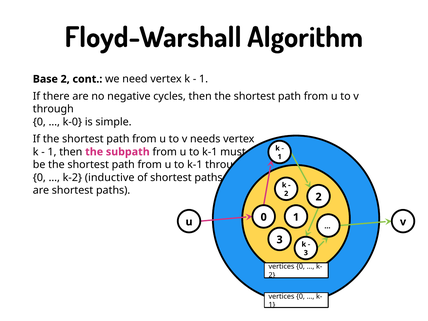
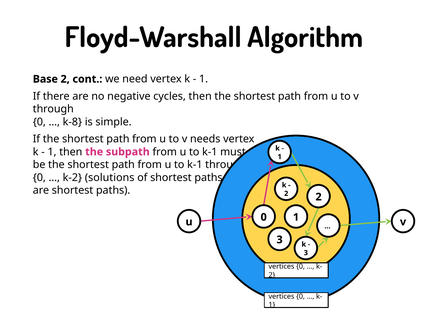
k-0: k-0 -> k-8 (72, 122)
inductive: inductive -> solutions (110, 178)
